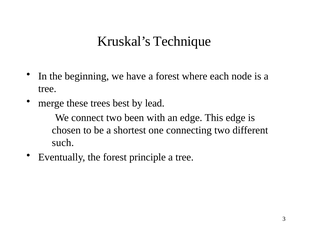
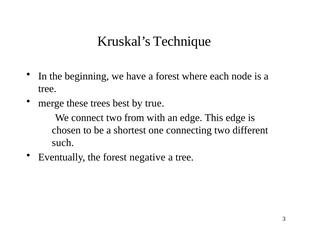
lead: lead -> true (155, 103)
been: been -> from (134, 118)
principle: principle -> negative (147, 157)
